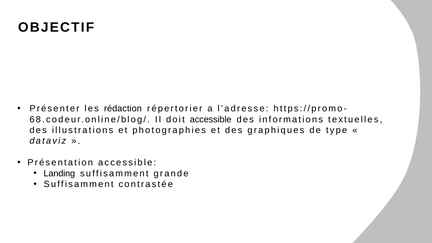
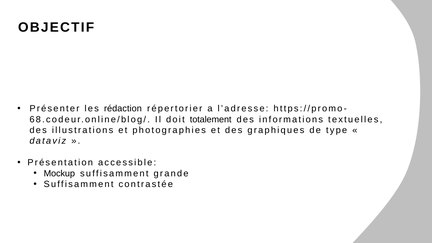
doit accessible: accessible -> totalement (211, 119)
Landing: Landing -> Mockup (59, 173)
